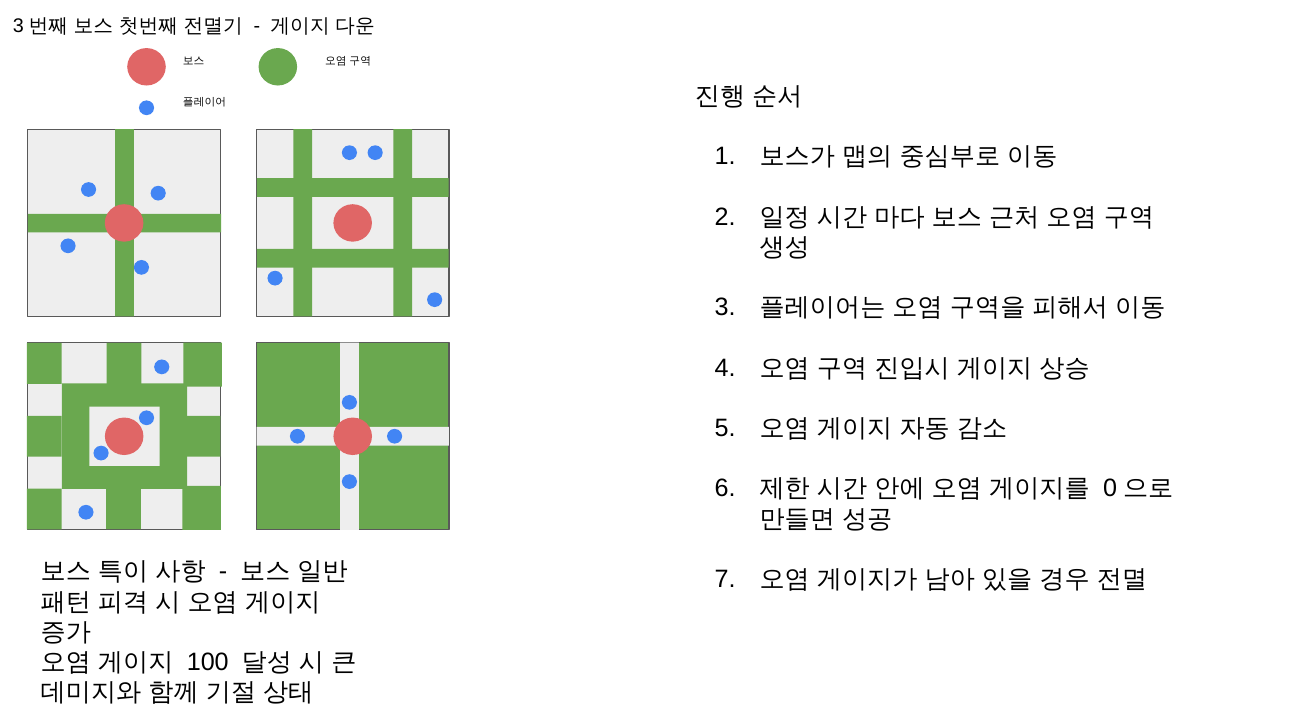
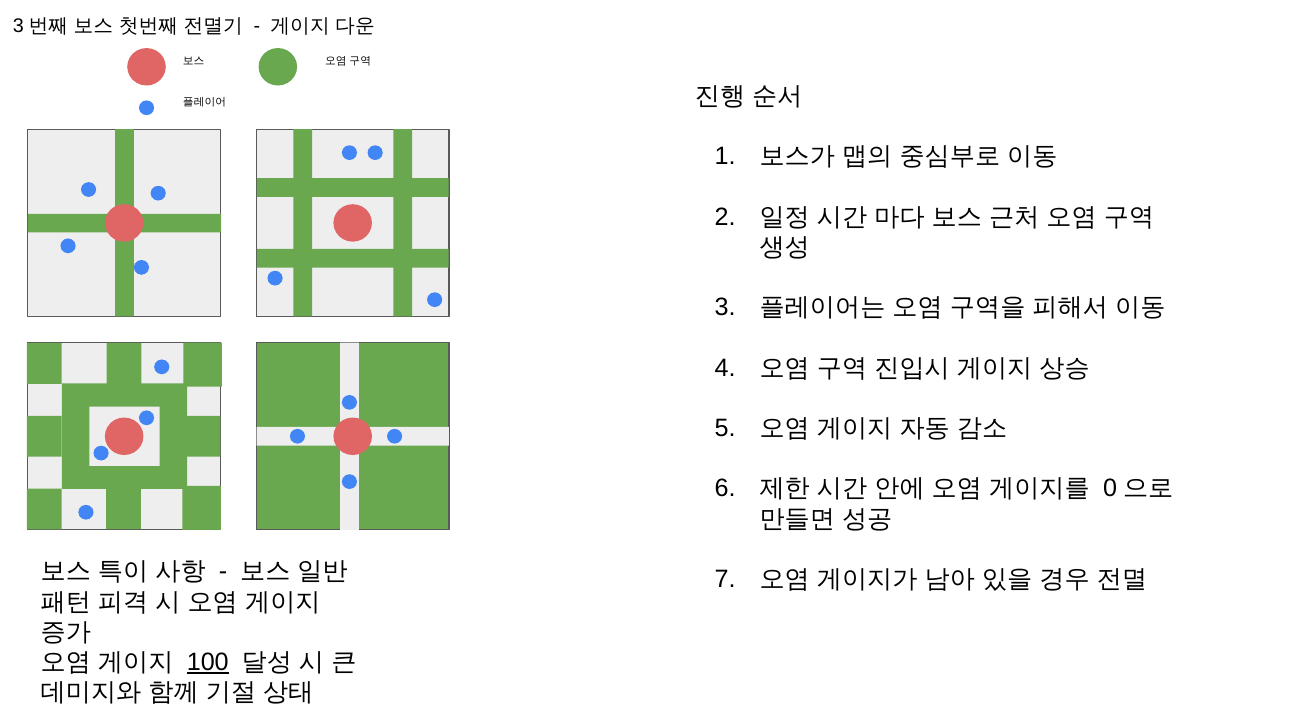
100 underline: none -> present (208, 662)
